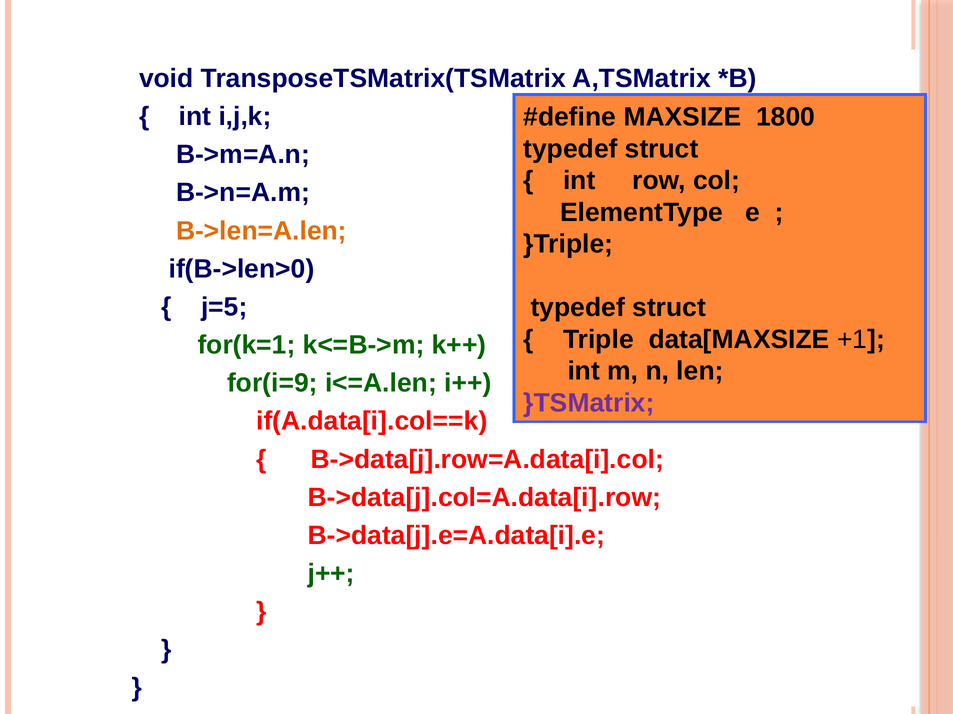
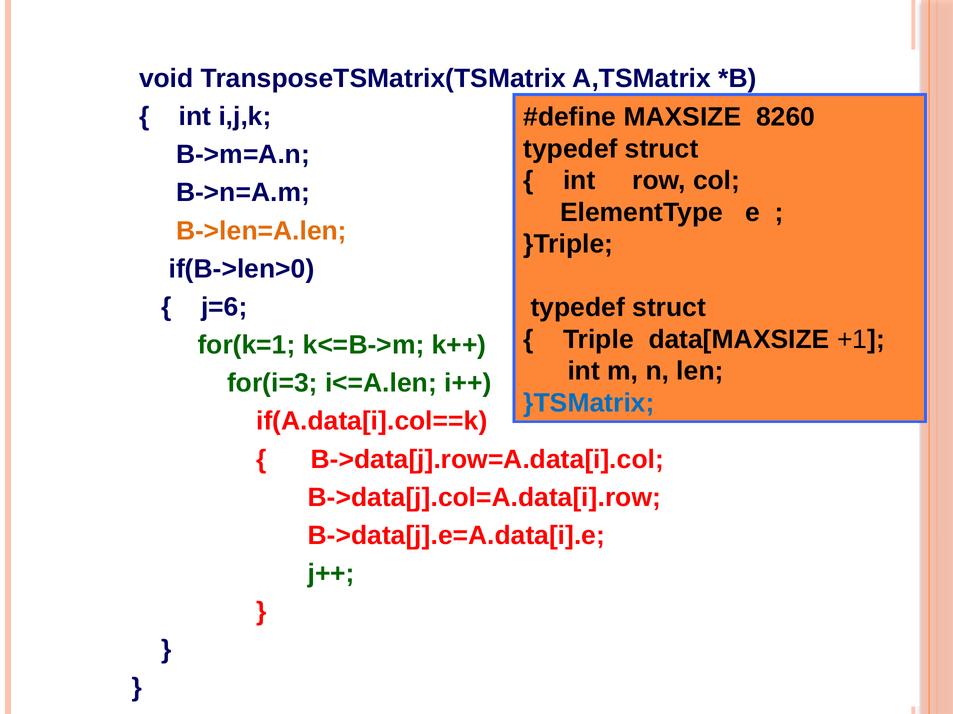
1800: 1800 -> 8260 (786, 117)
j=5: j=5 -> j=6 (224, 307)
for(i=9: for(i=9 -> for(i=3 (272, 384)
}TSMatrix colour: purple -> blue (589, 403)
